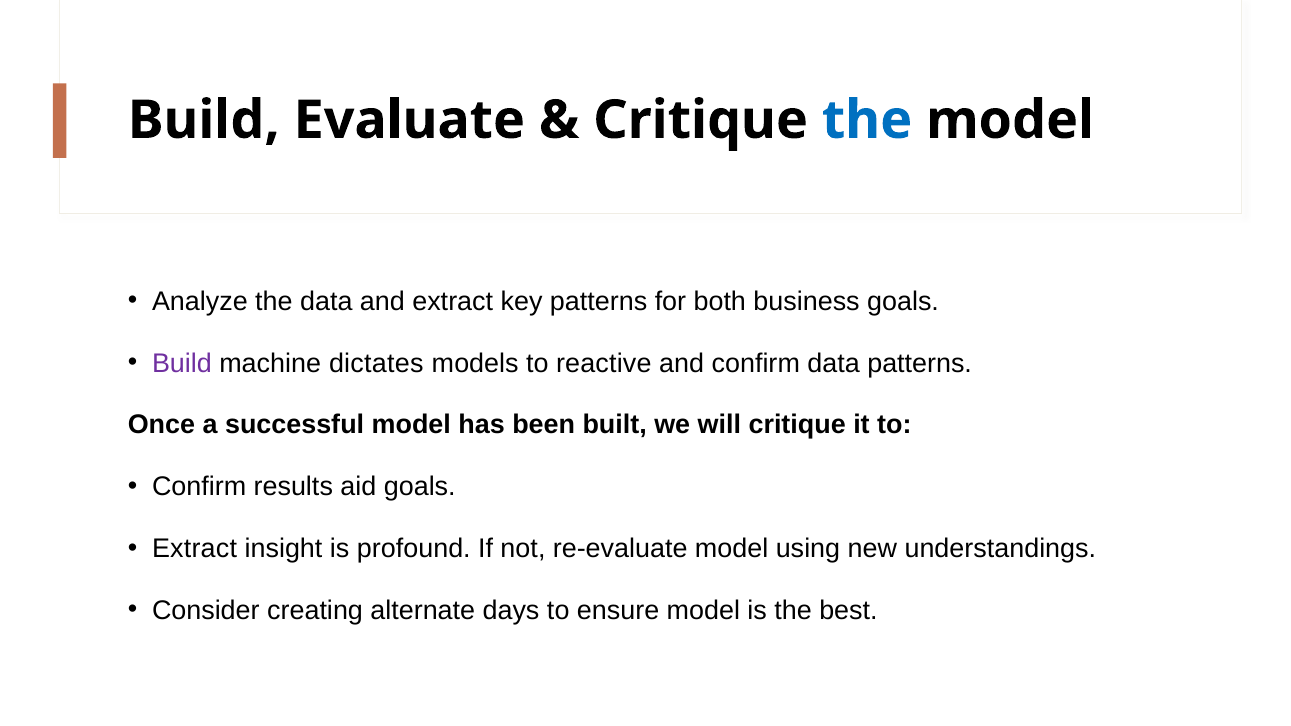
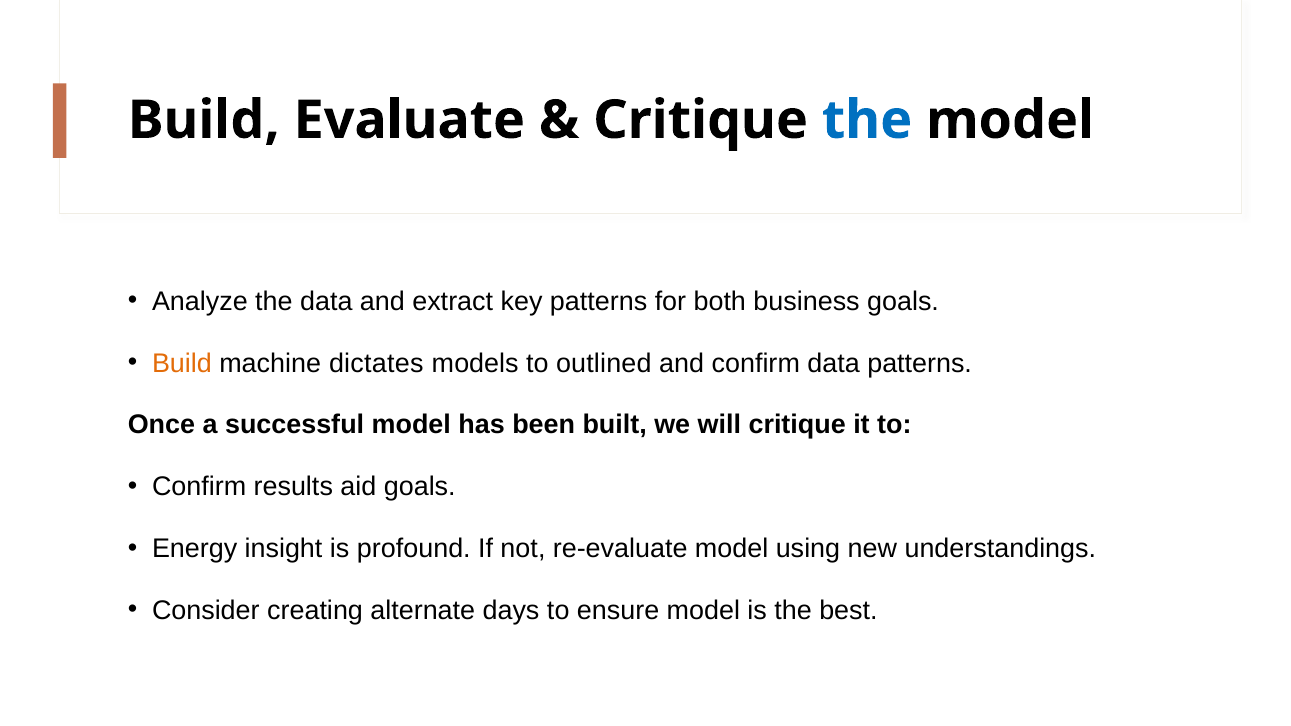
Build colour: purple -> orange (182, 363)
reactive: reactive -> outlined (604, 363)
Extract: Extract -> Energy (195, 549)
